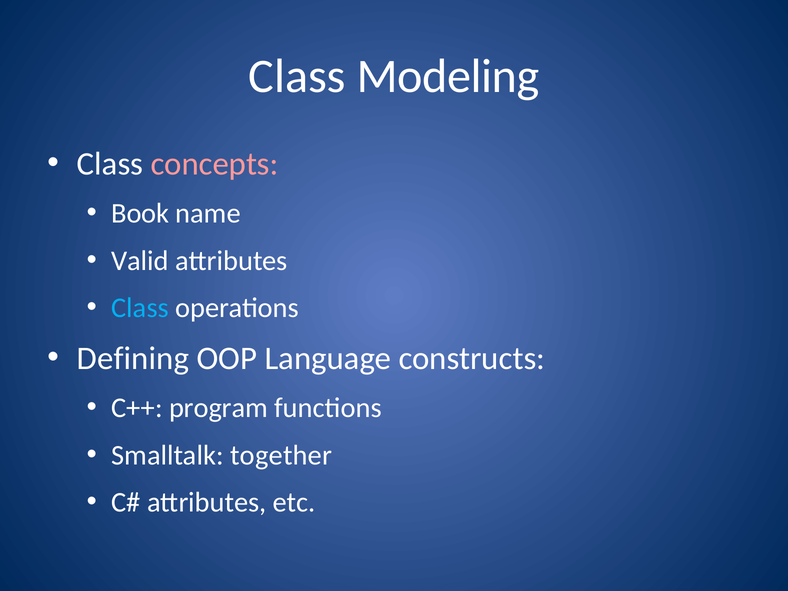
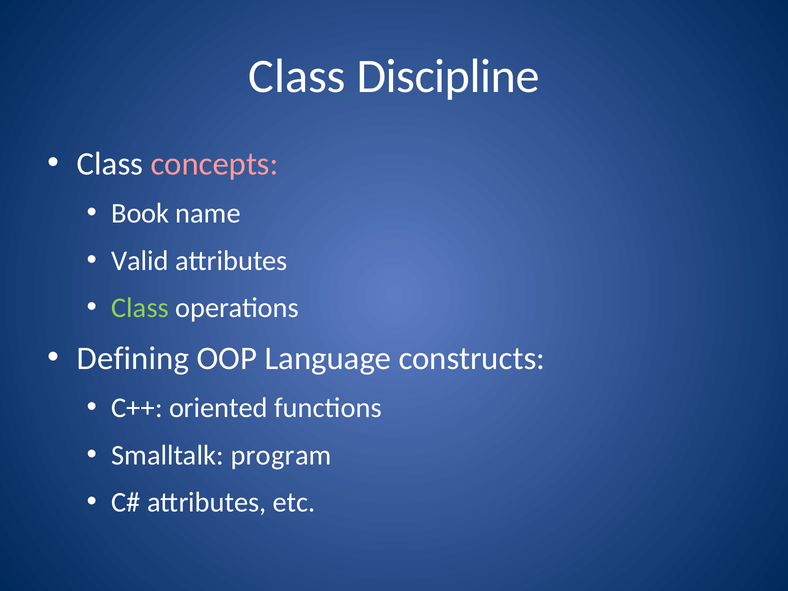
Modeling: Modeling -> Discipline (448, 76)
Class colour: light blue -> light green (140, 308)
program: program -> oriented (218, 408)
together: together -> program (281, 455)
